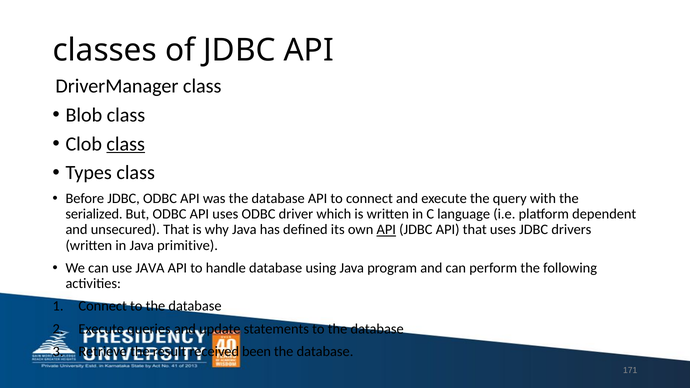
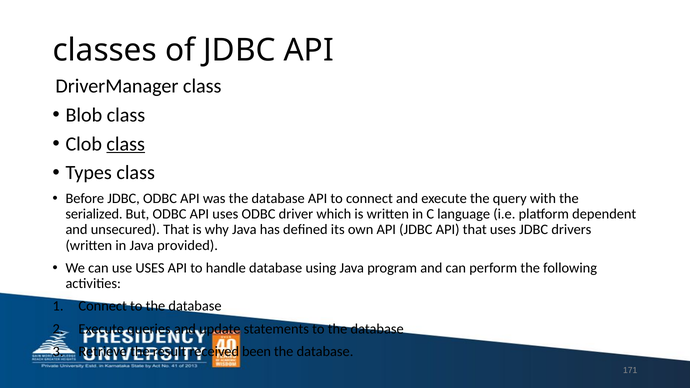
API underline: present -> none (386, 230)
primitive: primitive -> provided (188, 245)
use JAVA: JAVA -> USES (150, 268)
